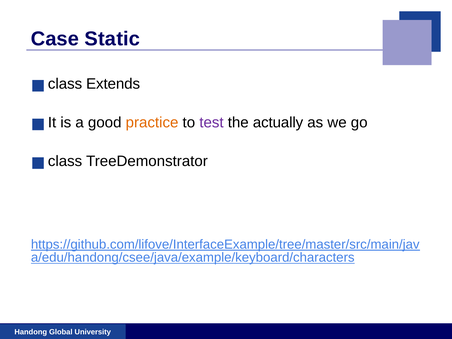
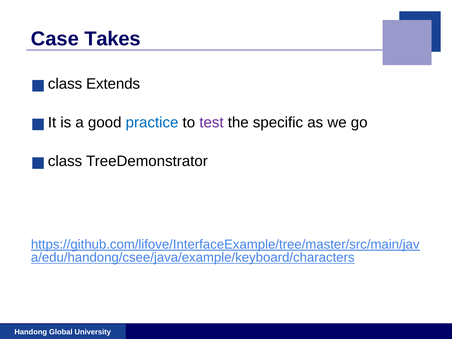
Static: Static -> Takes (113, 39)
practice colour: orange -> blue (152, 123)
actually: actually -> specific (278, 123)
